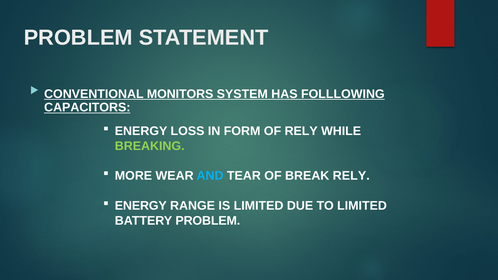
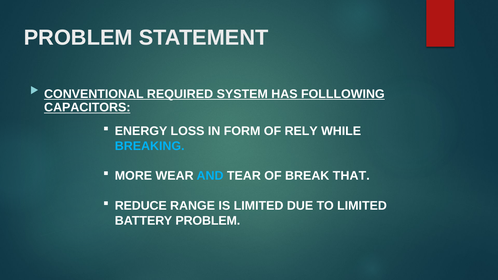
MONITORS: MONITORS -> REQUIRED (180, 94)
BREAKING colour: light green -> light blue (150, 146)
BREAK RELY: RELY -> THAT (351, 176)
ENERGY: ENERGY -> REDUCE (141, 206)
